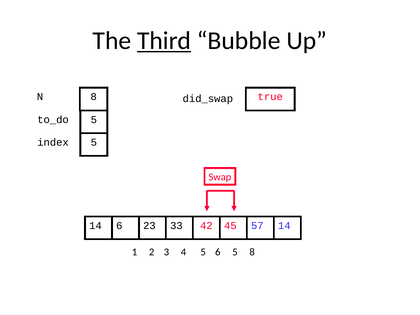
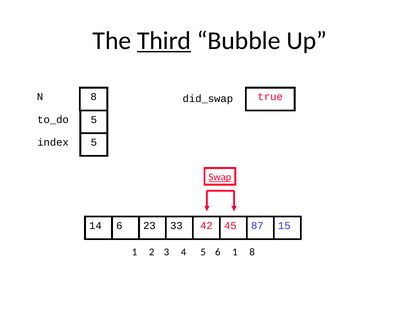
Swap underline: none -> present (220, 177)
57: 57 -> 87 (257, 226)
14 14: 14 -> 15 (284, 226)
6 5: 5 -> 1 (235, 252)
